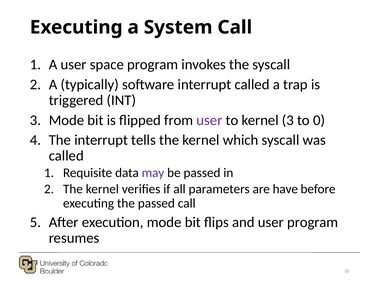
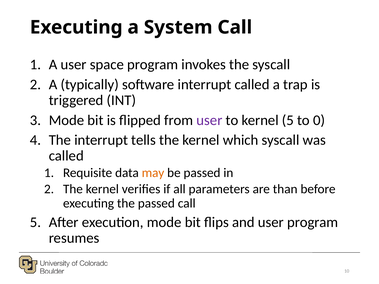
kernel 3: 3 -> 5 (288, 120)
may colour: purple -> orange (153, 173)
have: have -> than (285, 189)
